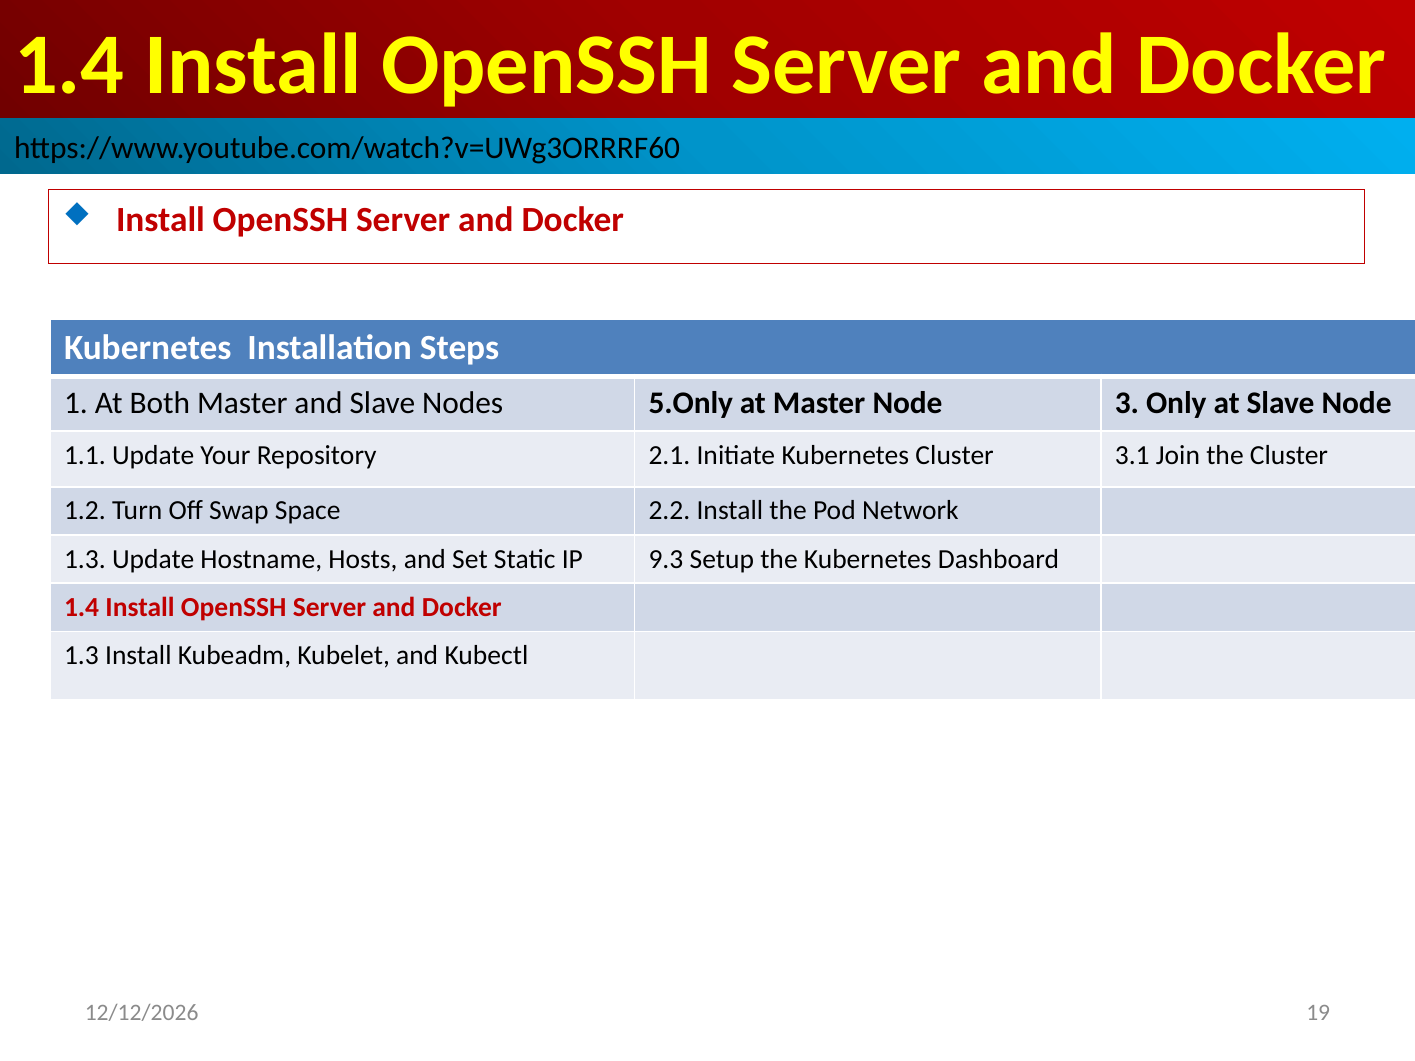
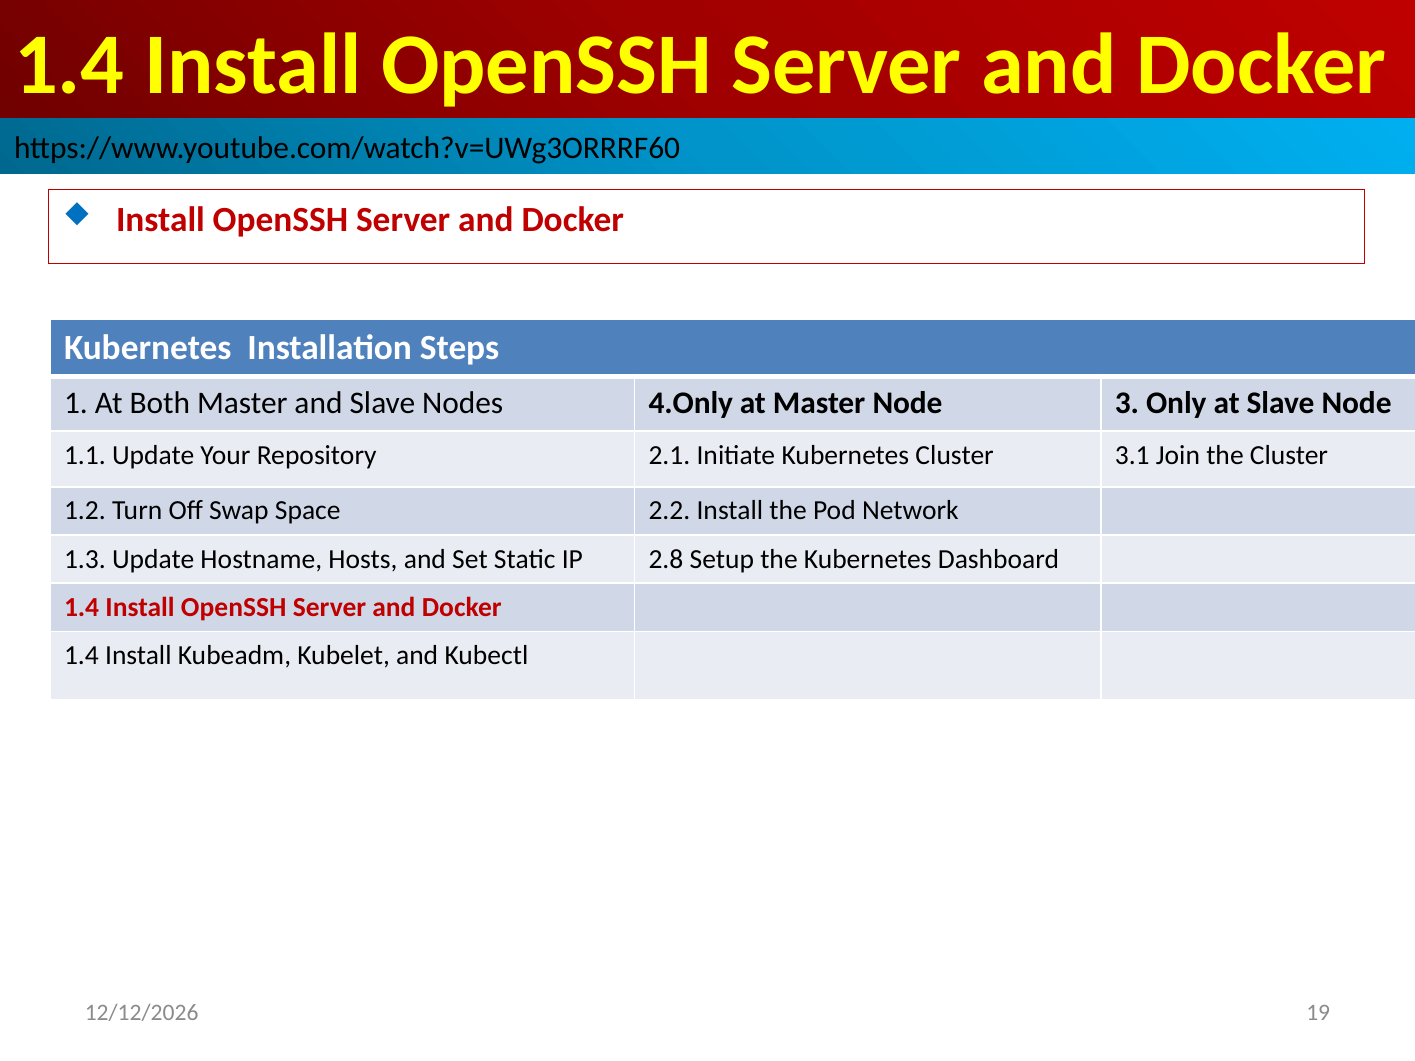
5.Only: 5.Only -> 4.Only (691, 403)
9.3: 9.3 -> 2.8 (666, 560)
1.3: 1.3 -> 1.4 (81, 656)
